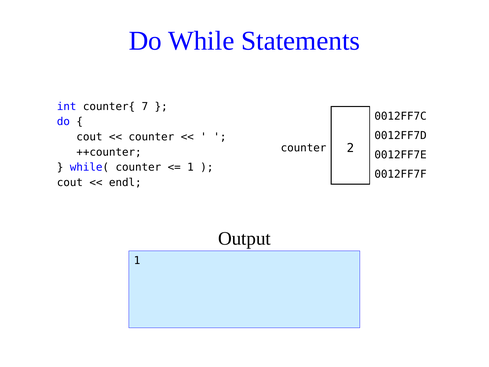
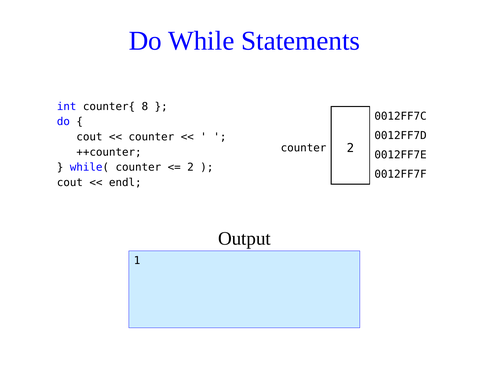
7: 7 -> 8 (145, 106)
1: 1 -> 2 (190, 167)
